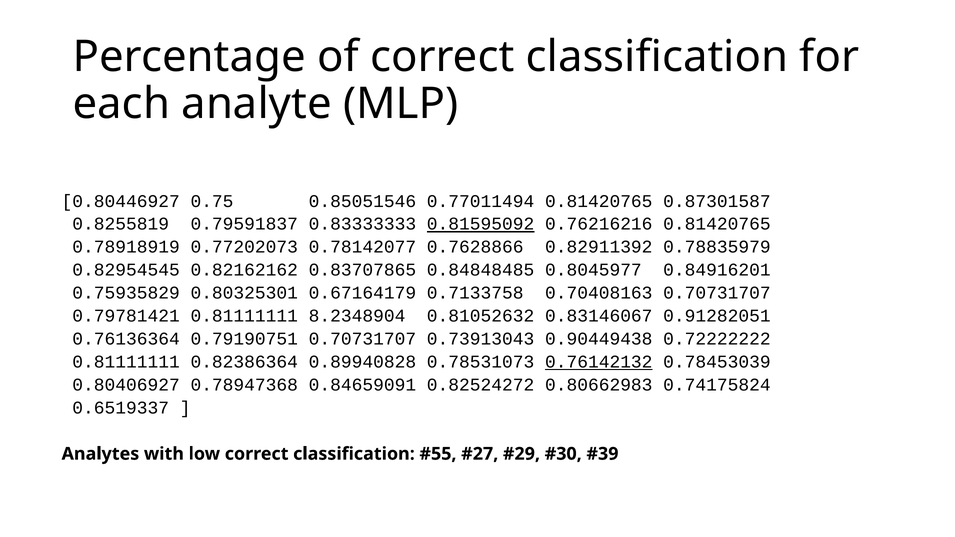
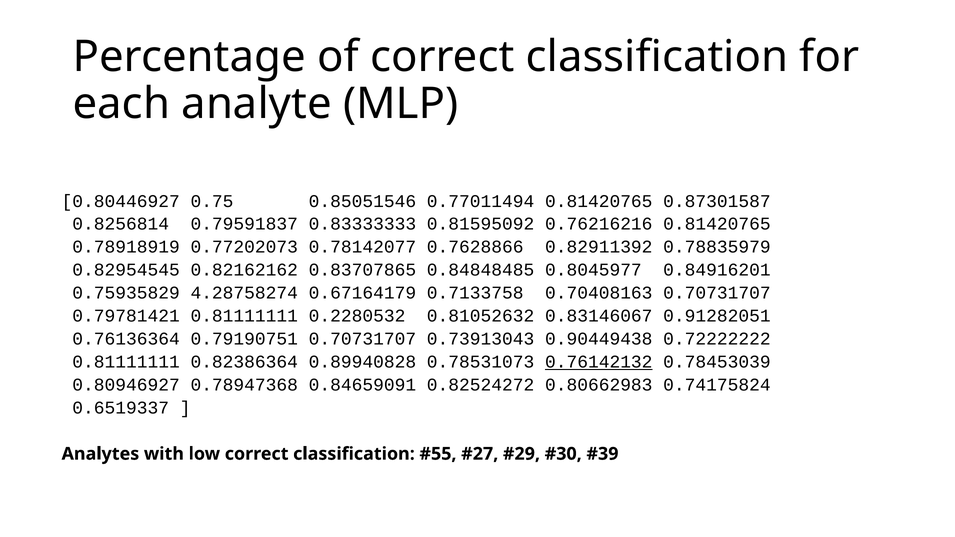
0.8255819: 0.8255819 -> 0.8256814 (121, 224)
0.81595092 underline: present -> none (481, 224)
0.80325301: 0.80325301 -> 4.28758274 (244, 293)
8.2348904: 8.2348904 -> 0.2280532 (357, 316)
0.80406927: 0.80406927 -> 0.80946927 (126, 385)
